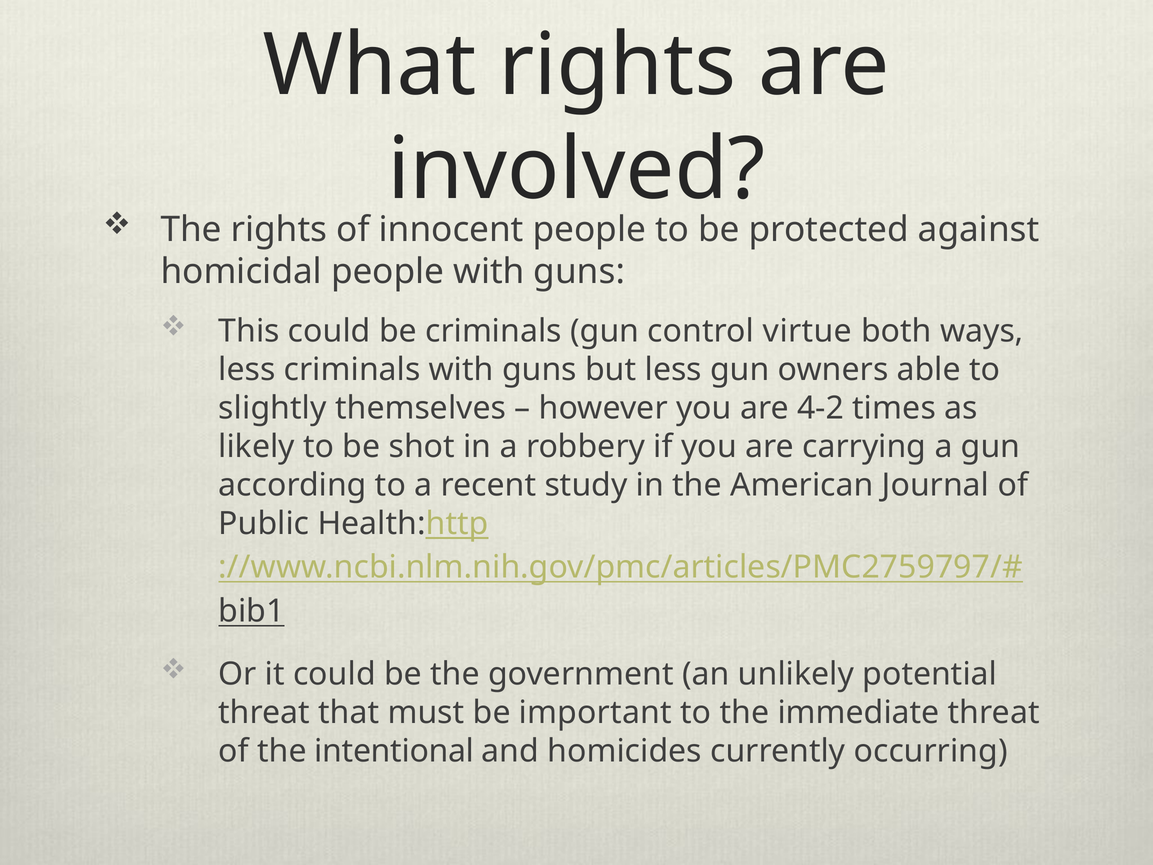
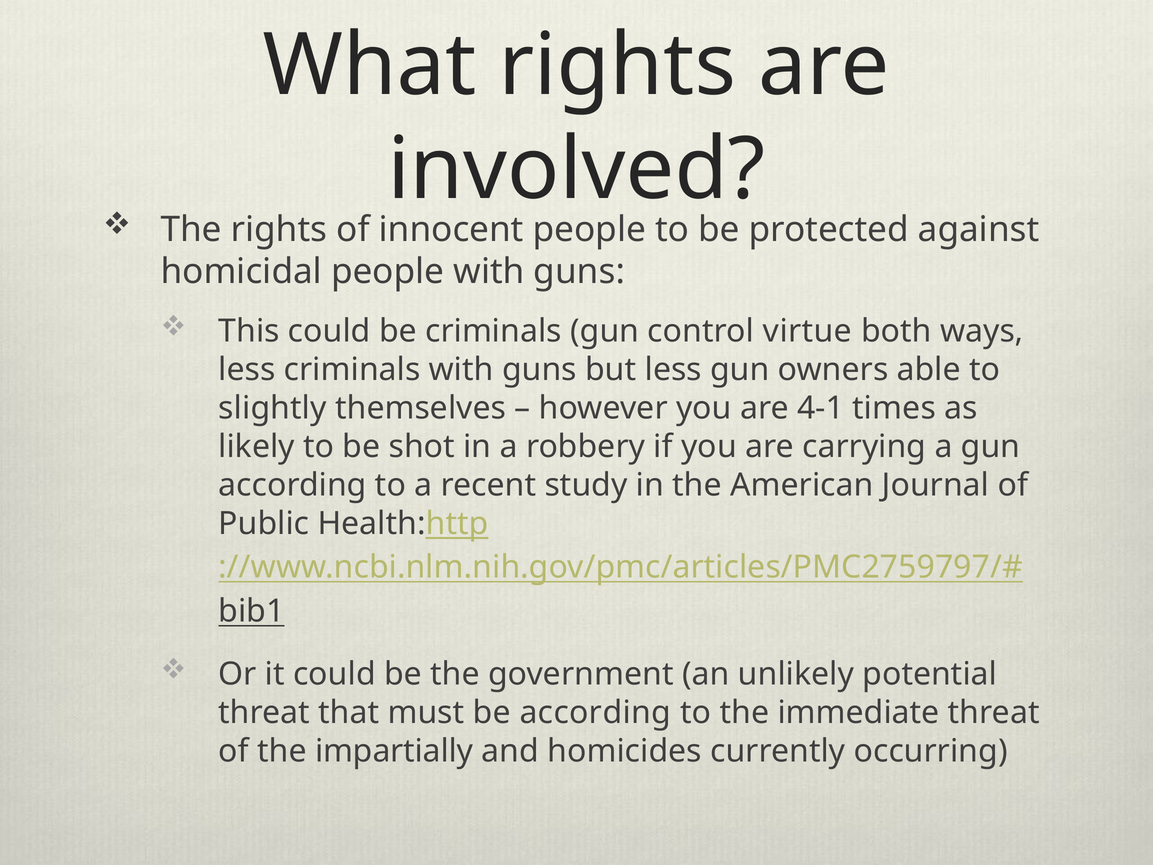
4-2: 4-2 -> 4-1 (821, 408)
be important: important -> according (595, 712)
intentional: intentional -> impartially (394, 751)
